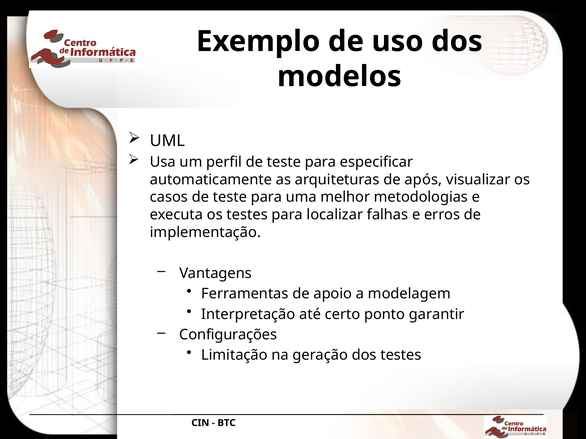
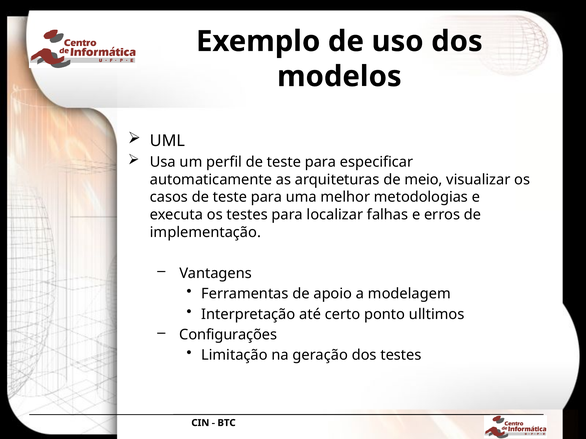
após: após -> meio (423, 180)
garantir: garantir -> ulltimos (437, 315)
